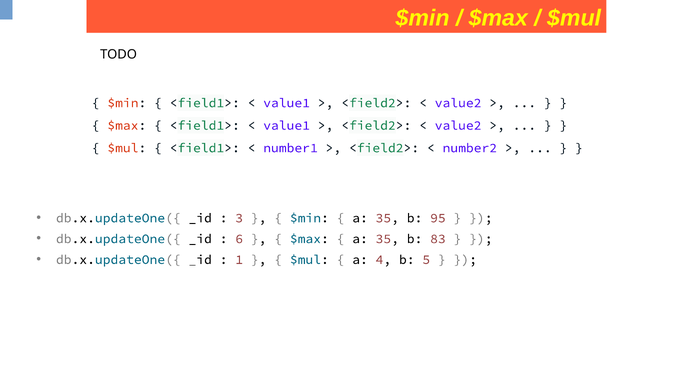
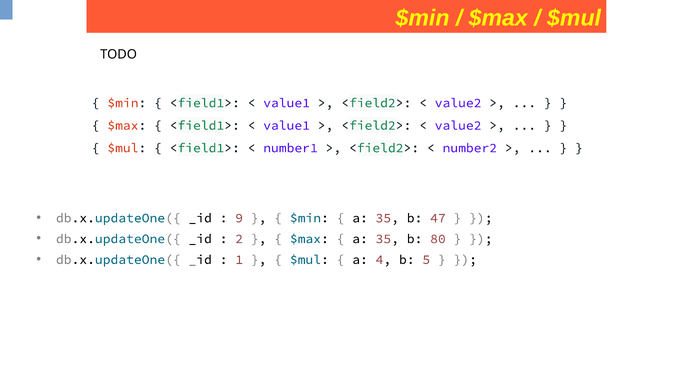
3: 3 -> 9 (239, 218)
95: 95 -> 47 (438, 218)
6: 6 -> 2 (239, 239)
83: 83 -> 80 (438, 239)
